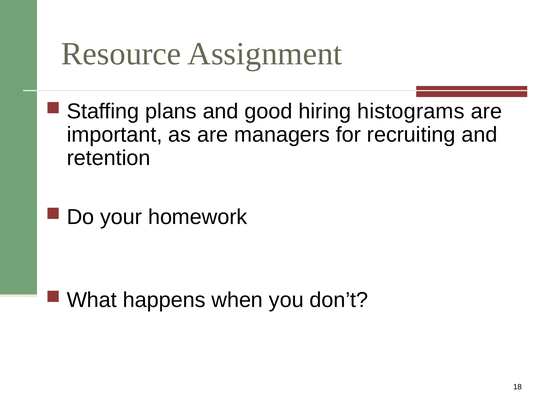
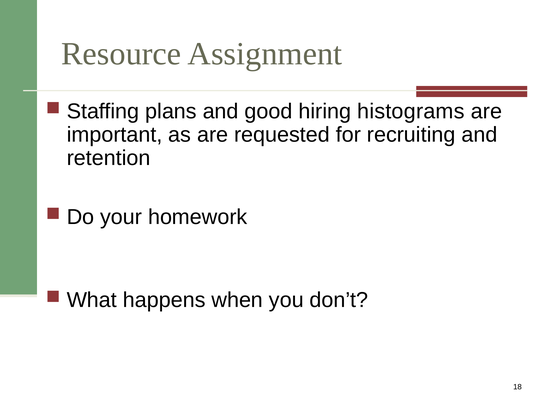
managers: managers -> requested (282, 135)
